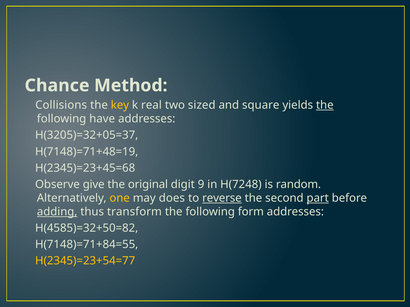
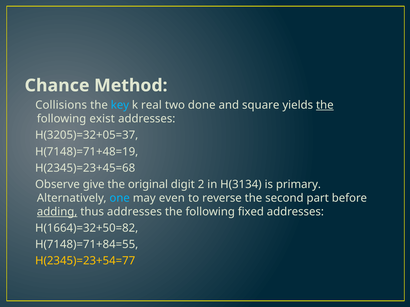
key colour: yellow -> light blue (120, 105)
sized: sized -> done (202, 105)
have: have -> exist (102, 119)
9: 9 -> 2 (201, 185)
H(7248: H(7248 -> H(3134 (241, 185)
random: random -> primary (298, 185)
one colour: yellow -> light blue (120, 198)
does: does -> even (172, 198)
reverse underline: present -> none (222, 198)
part underline: present -> none (318, 198)
thus transform: transform -> addresses (134, 212)
form: form -> fixed (251, 212)
H(4585)=32+50=82: H(4585)=32+50=82 -> H(1664)=32+50=82 (87, 228)
